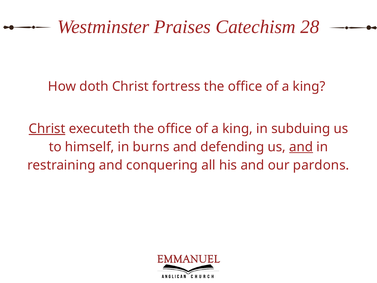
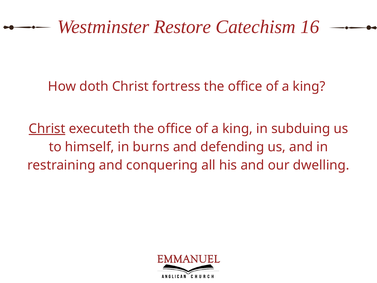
Praises: Praises -> Restore (182, 27)
28: 28 -> 16 (310, 27)
and underline: present -> none (301, 147)
pardons: pardons -> dwelling (321, 165)
